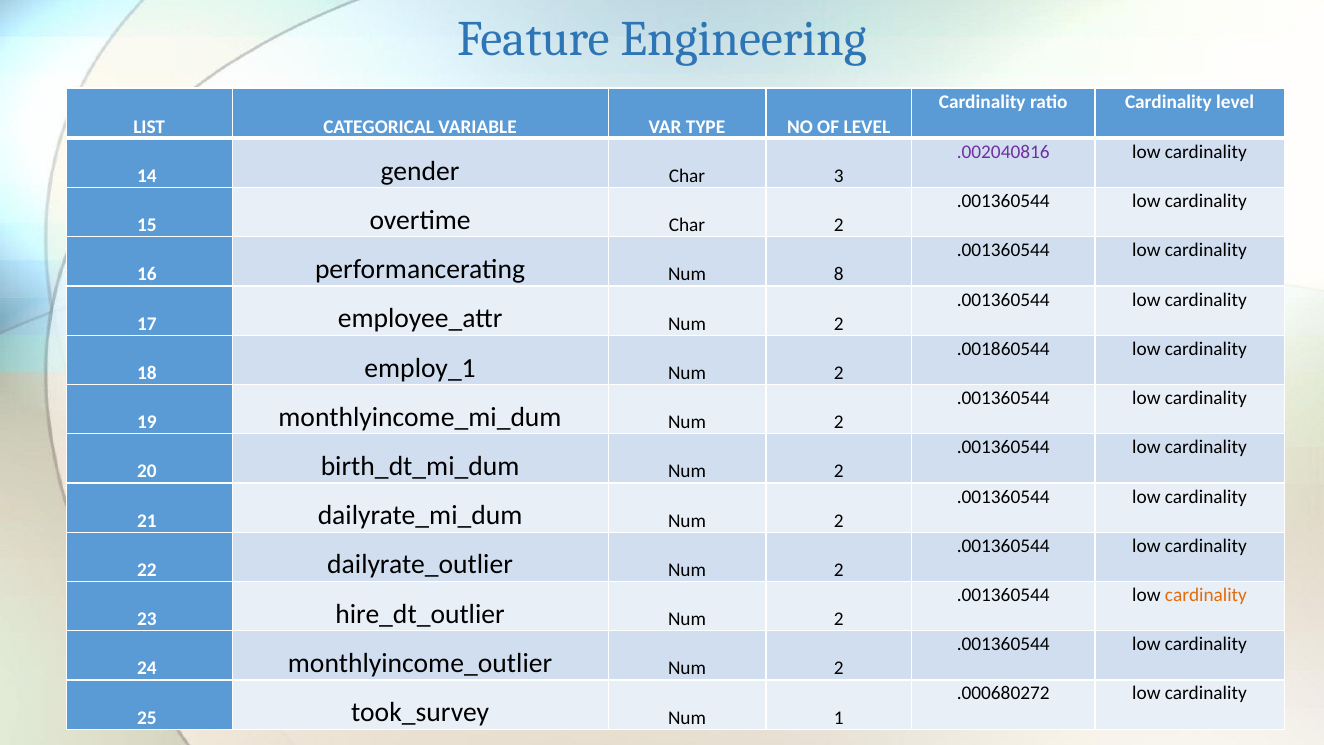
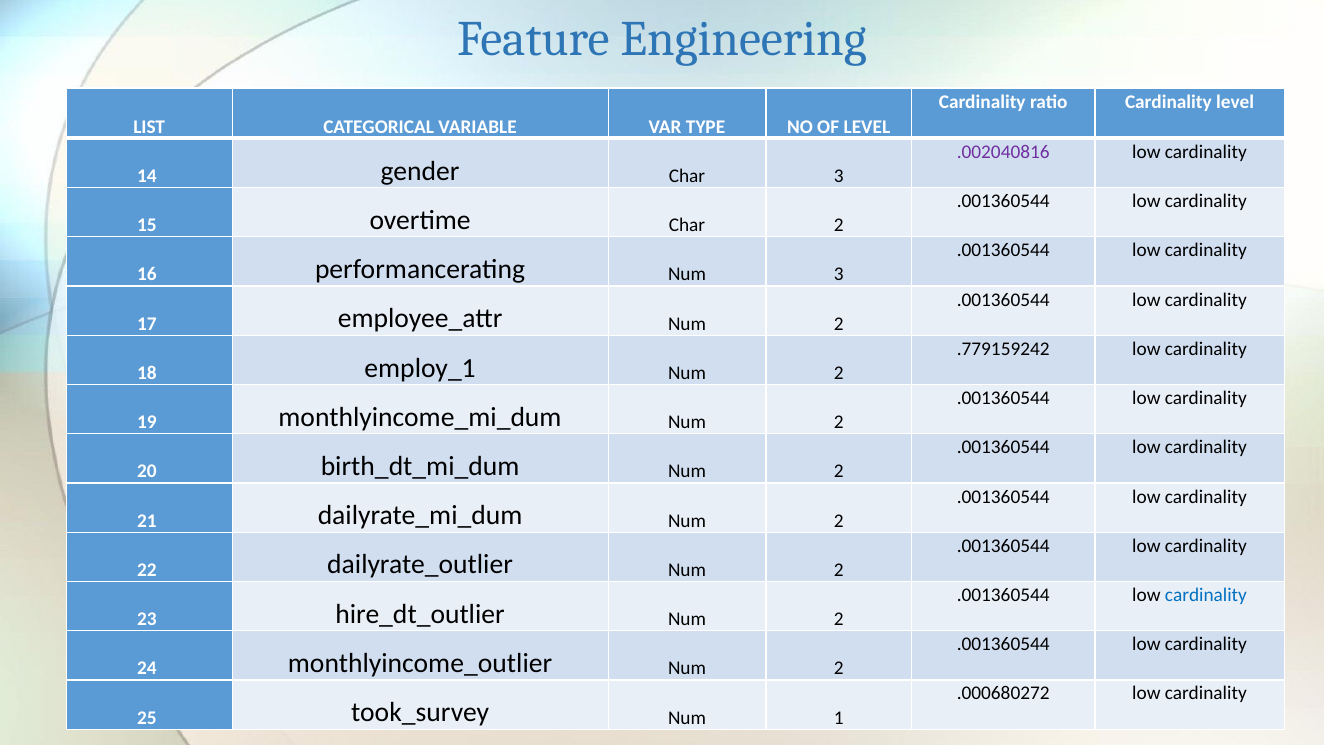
Num 8: 8 -> 3 (839, 274)
.001860544: .001860544 -> .779159242 (1003, 349)
cardinality colour: orange -> blue (1206, 595)
